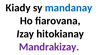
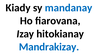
Mandrakizay colour: purple -> blue (49, 47)
